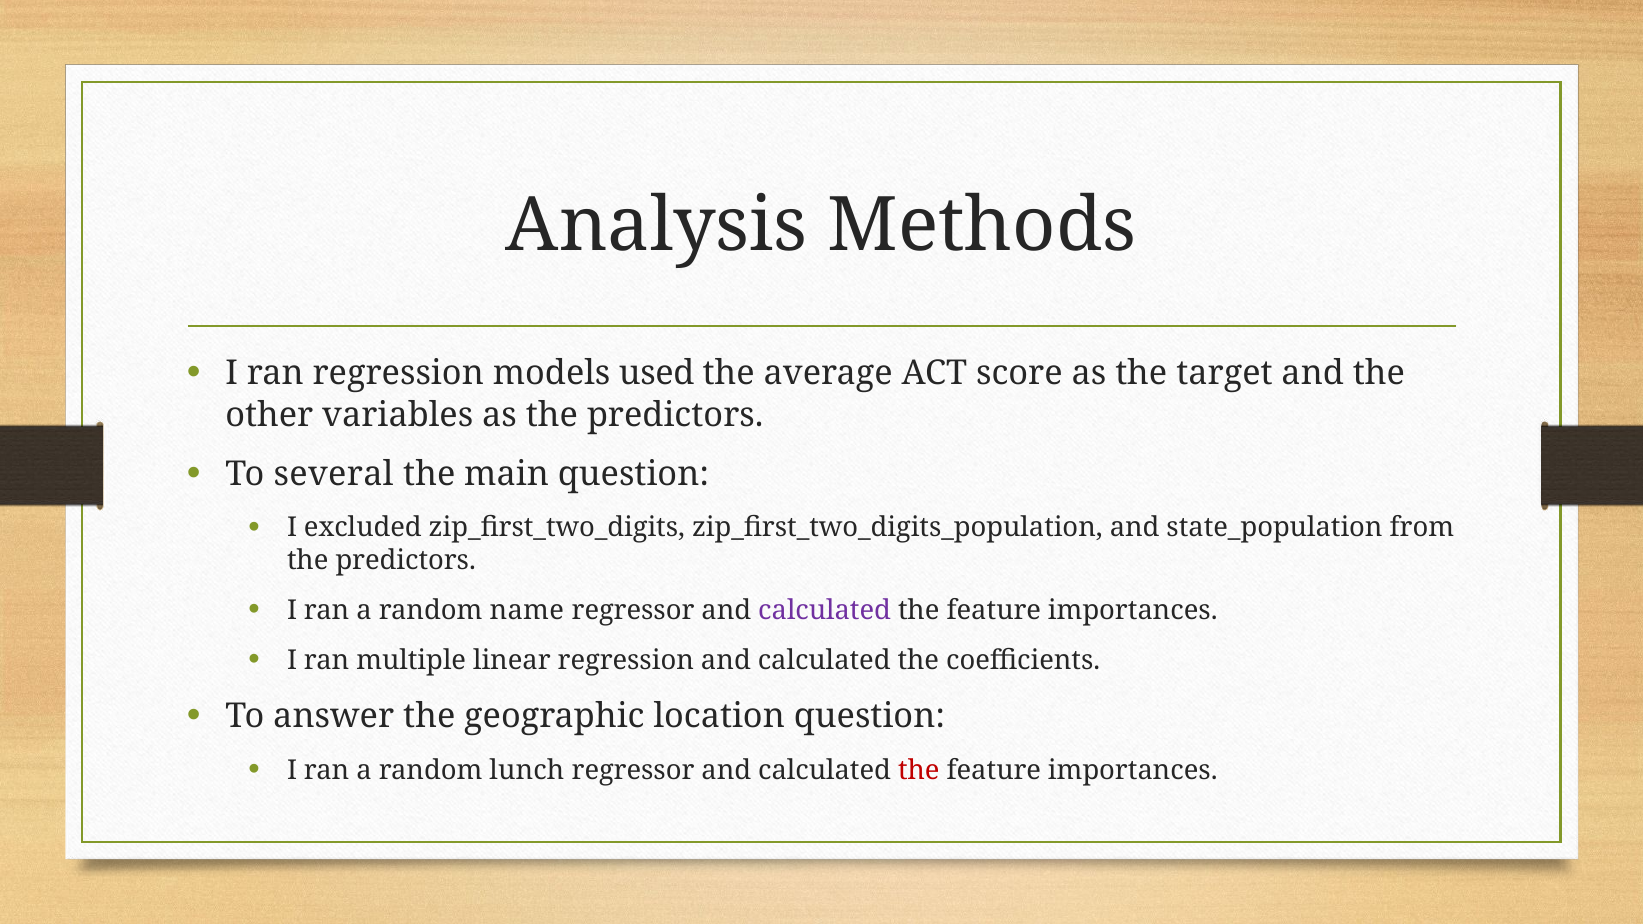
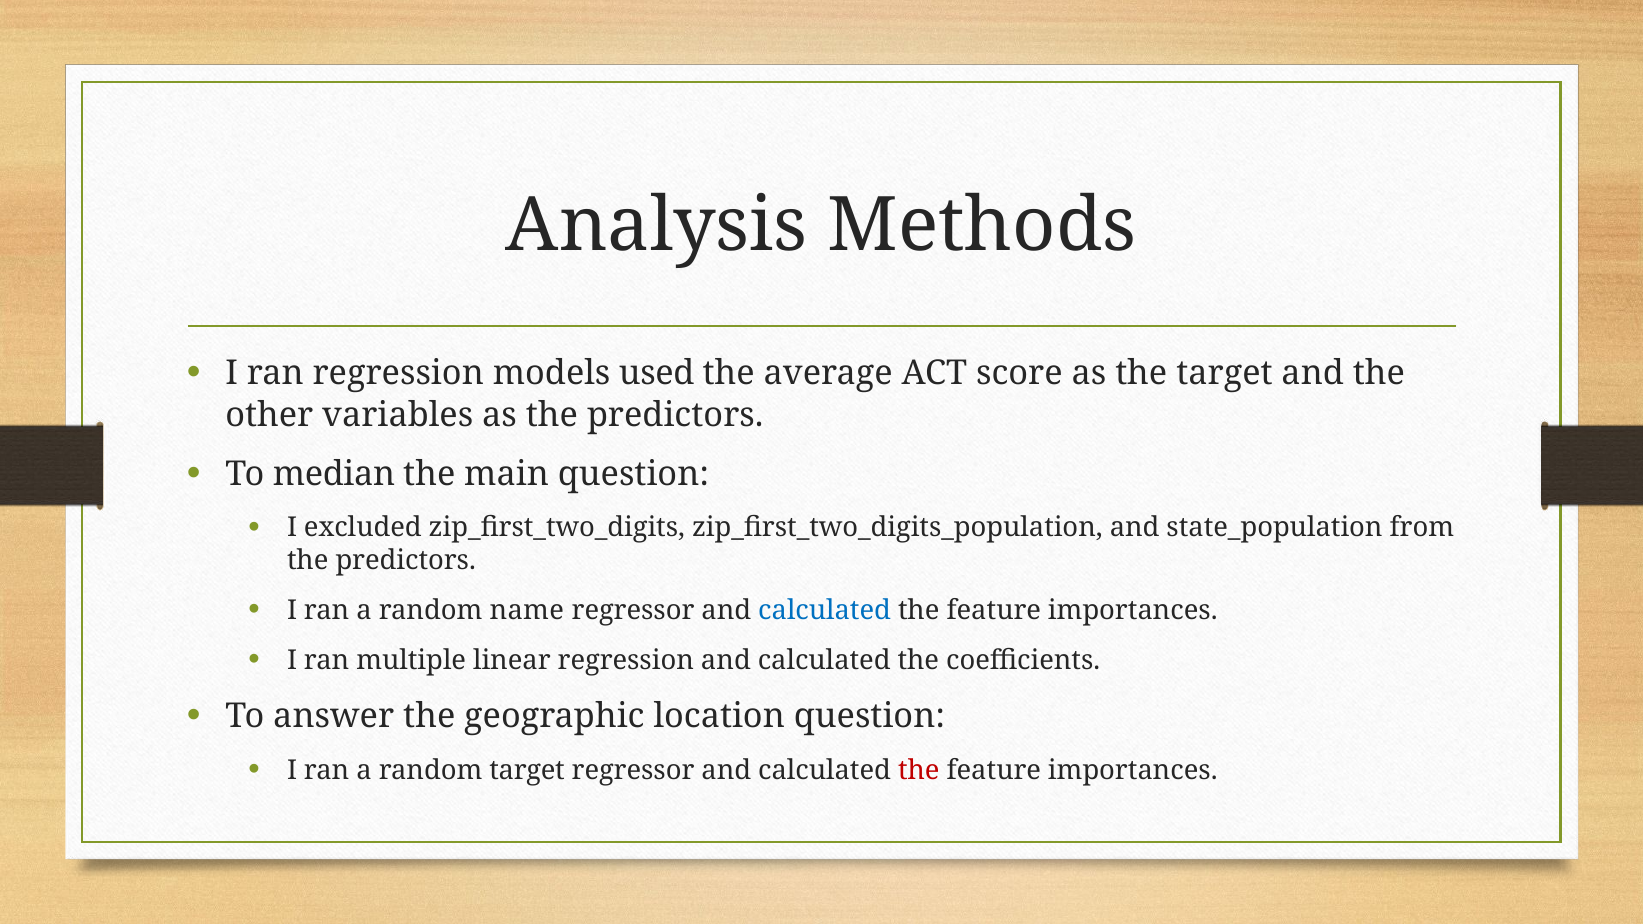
several: several -> median (334, 474)
calculated colour: purple -> blue (825, 611)
random lunch: lunch -> target (527, 770)
